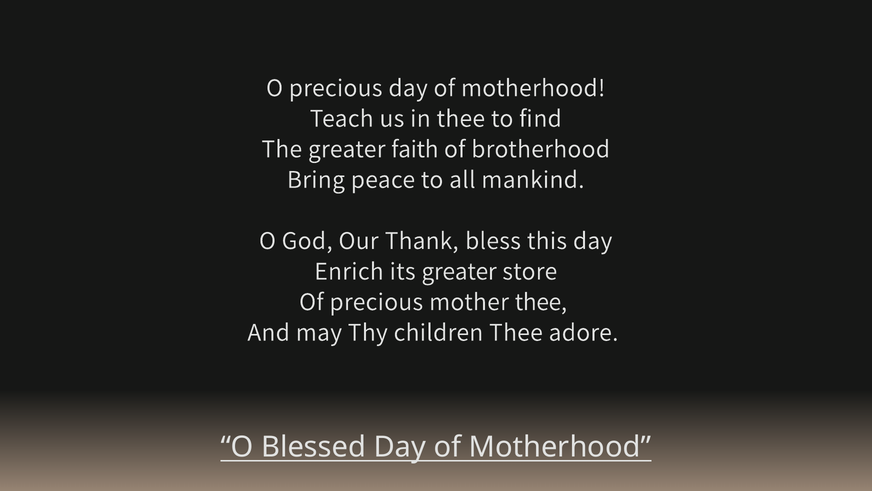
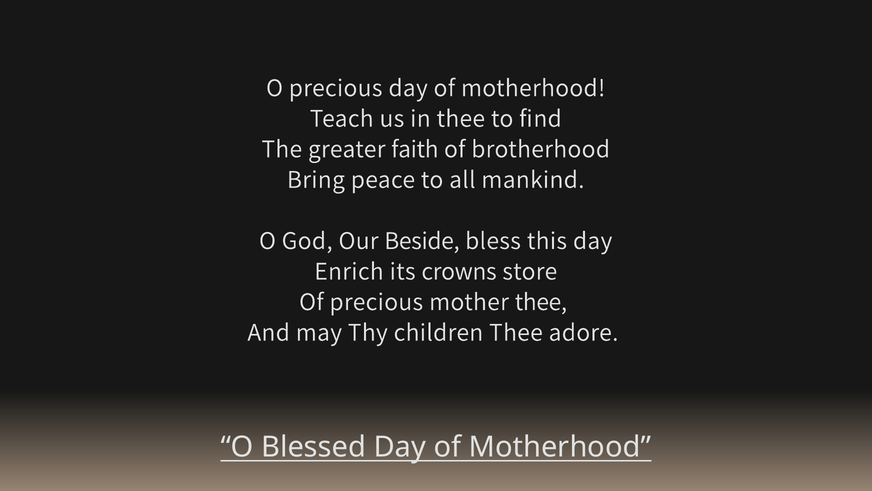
Thank: Thank -> Beside (422, 240)
its greater: greater -> crowns (459, 271)
